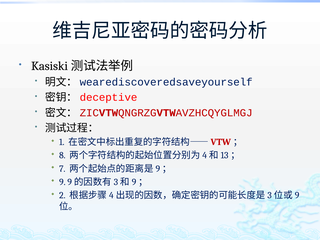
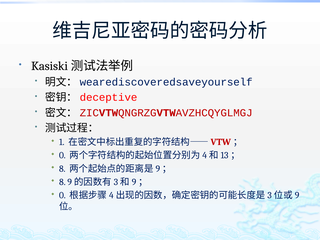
8: 8 -> 0 (62, 155)
7: 7 -> 8 (62, 169)
9: 9 -> 8 (62, 182)
2: 2 -> 0 (62, 195)
